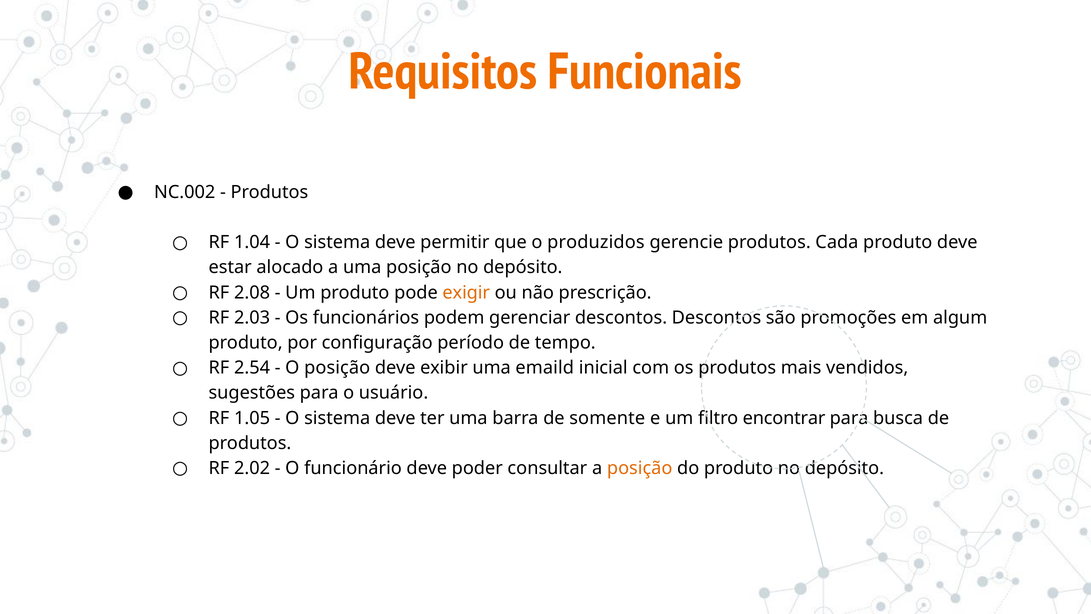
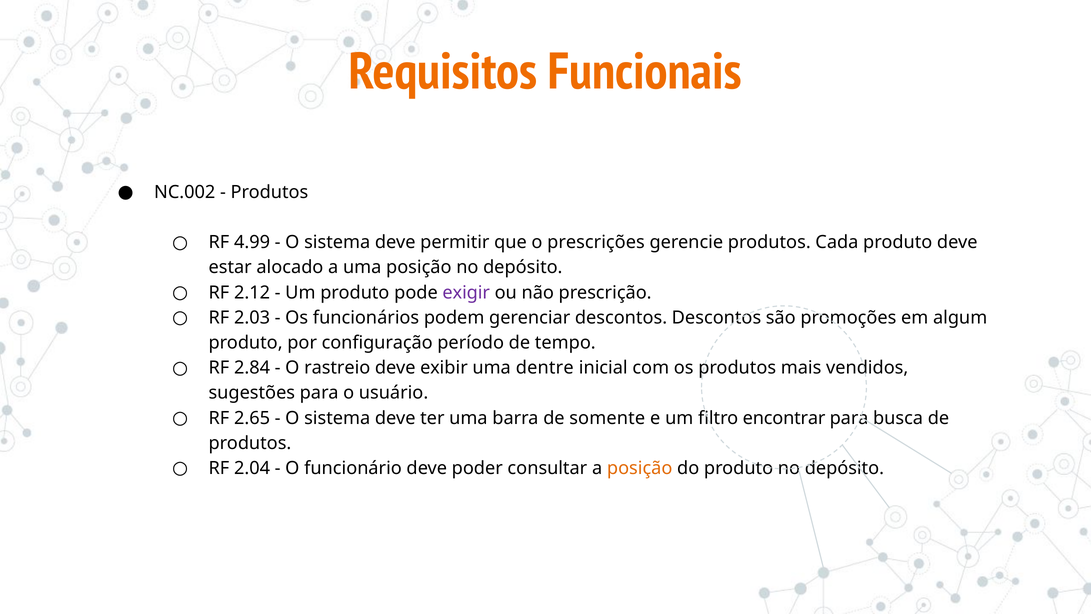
1.04: 1.04 -> 4.99 (252, 242)
produzidos: produzidos -> prescrições (596, 242)
2.08: 2.08 -> 2.12 (252, 292)
exigir colour: orange -> purple (466, 292)
2.54: 2.54 -> 2.84 (252, 368)
O posição: posição -> rastreio (337, 368)
emaild: emaild -> dentre (545, 368)
1.05: 1.05 -> 2.65 (252, 418)
2.02: 2.02 -> 2.04 (252, 468)
